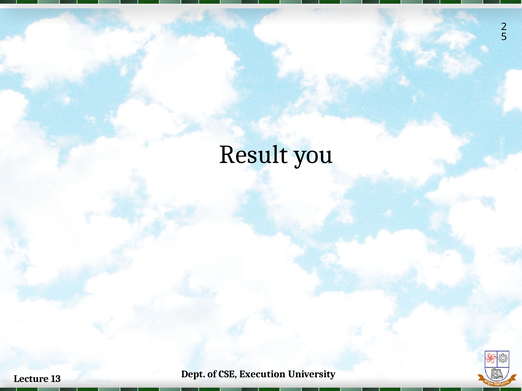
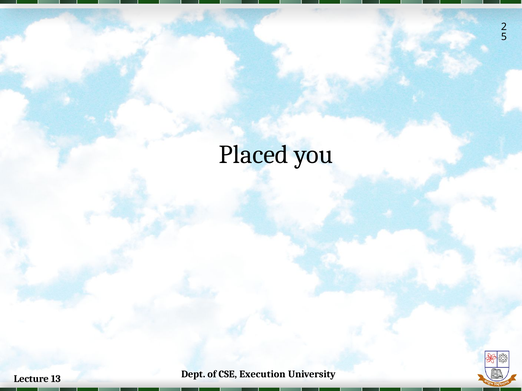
Result: Result -> Placed (254, 155)
